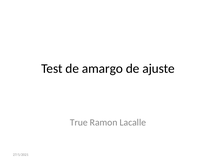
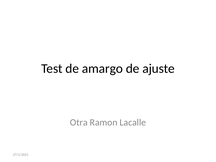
True: True -> Otra (79, 122)
